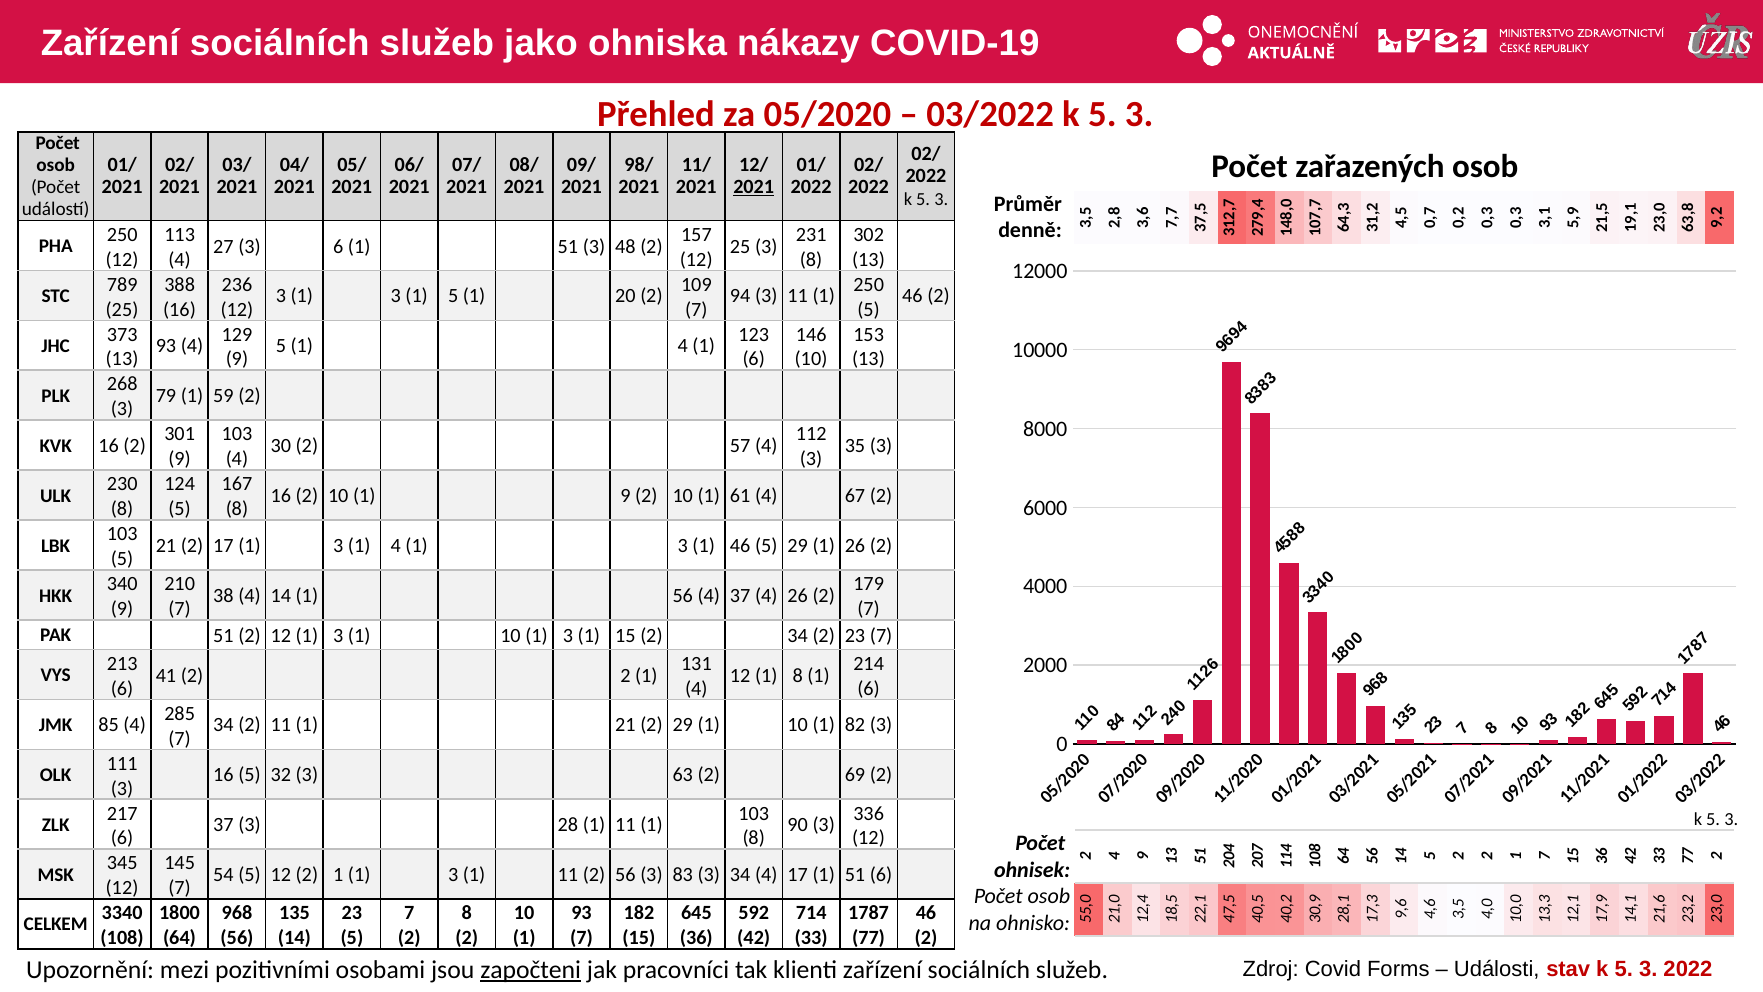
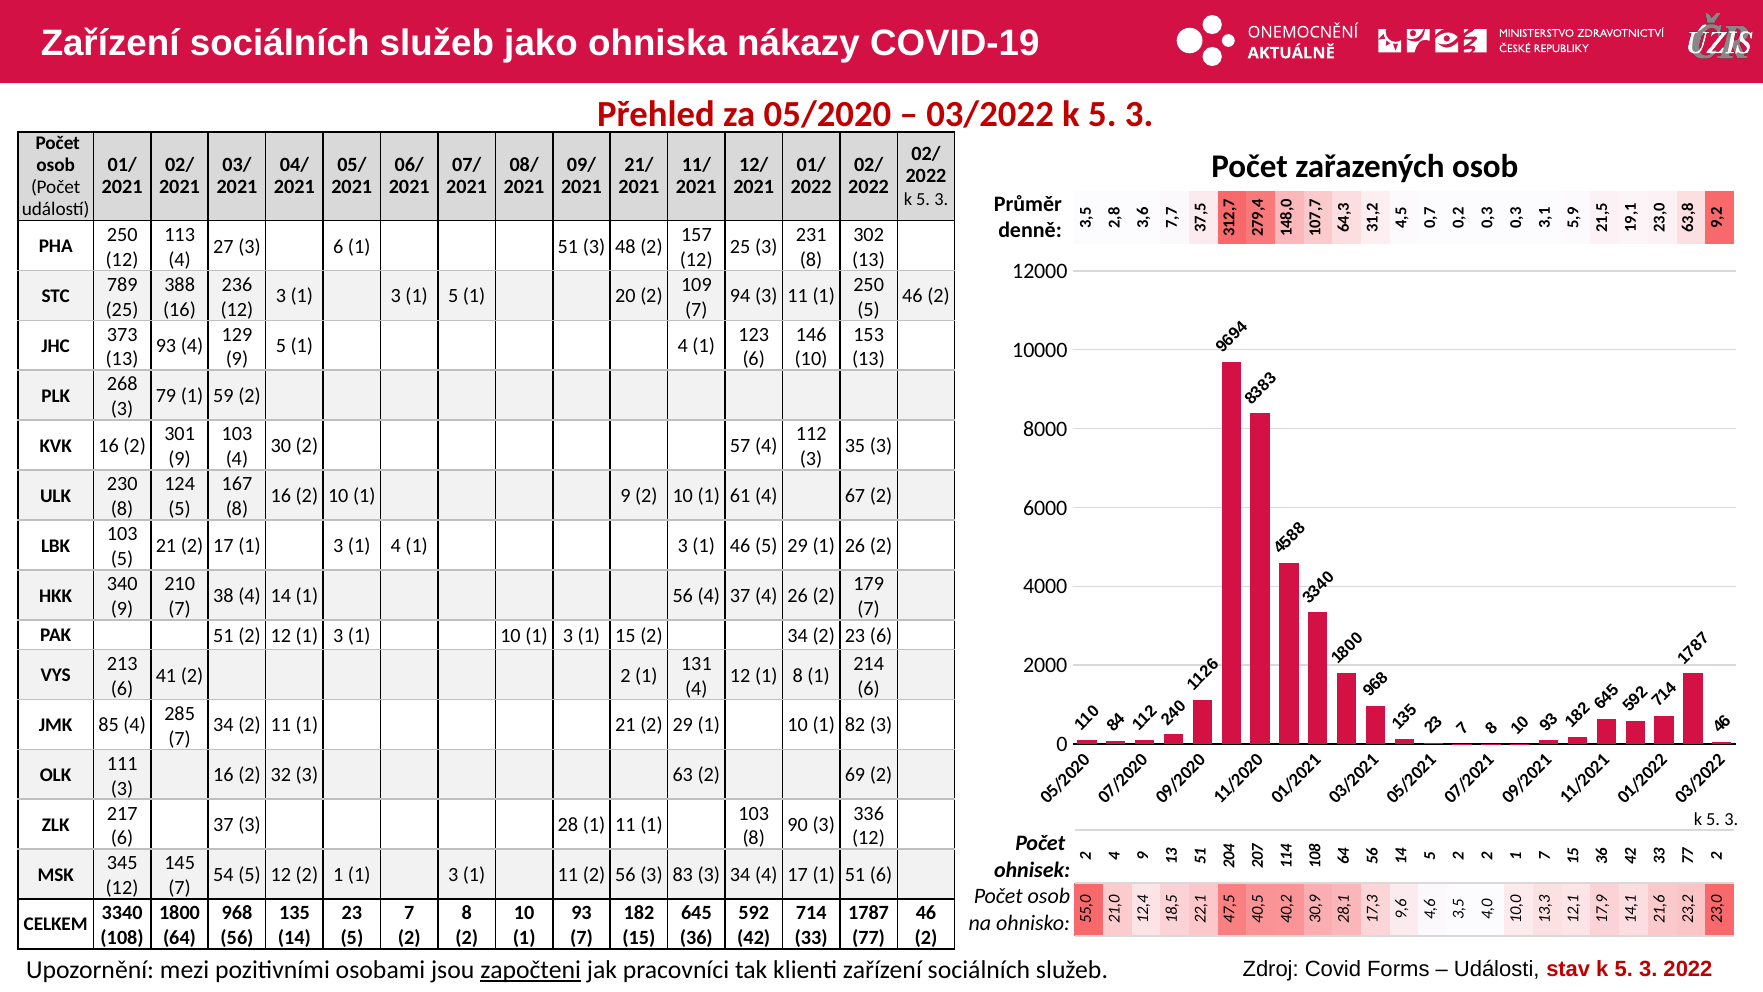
98/: 98/ -> 21/ (639, 165)
2021 underline: present -> none (754, 187)
23 7: 7 -> 6 (881, 635)
5: 5 -> 2 (250, 775)
